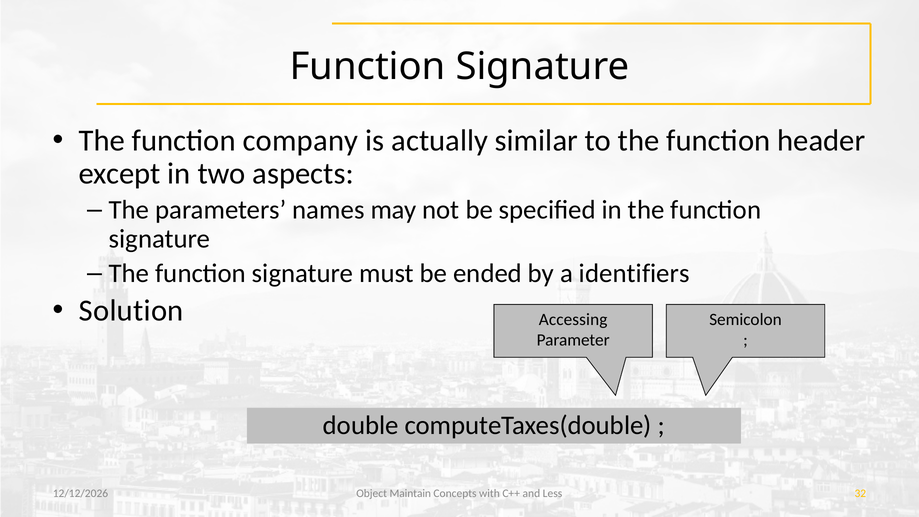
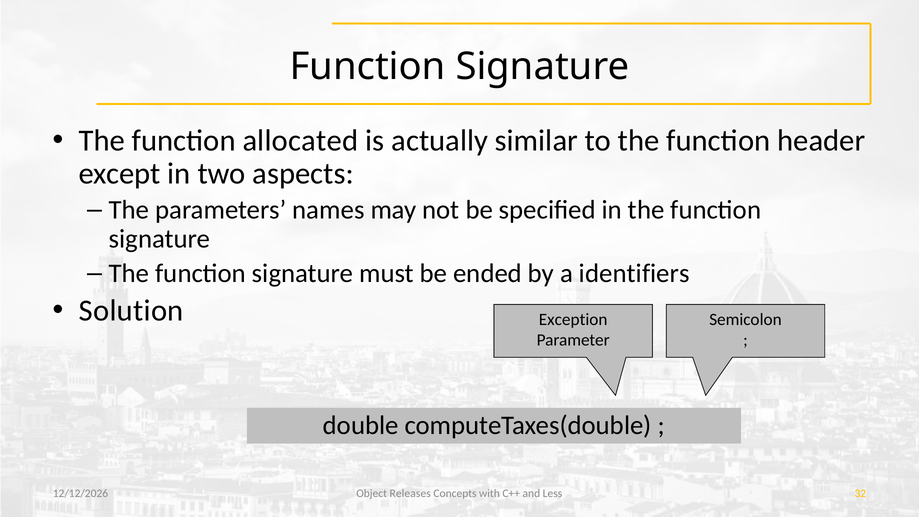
company: company -> allocated (300, 140)
Accessing: Accessing -> Exception (573, 319)
Maintain: Maintain -> Releases (410, 494)
